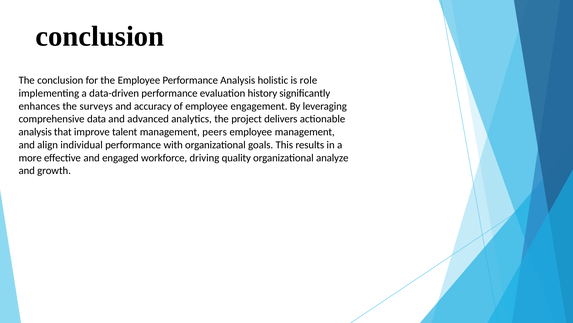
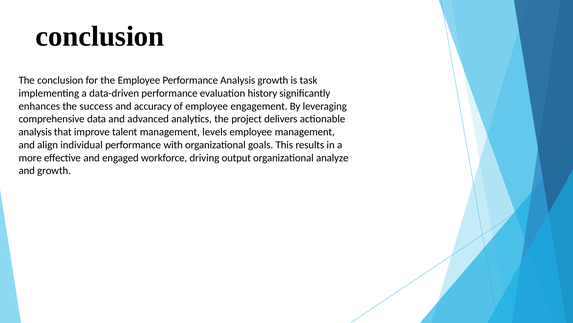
Analysis holistic: holistic -> growth (273, 80)
role: role -> task (309, 80)
surveys: surveys -> success (96, 106)
peers: peers -> levels (215, 132)
quality: quality -> output (236, 157)
